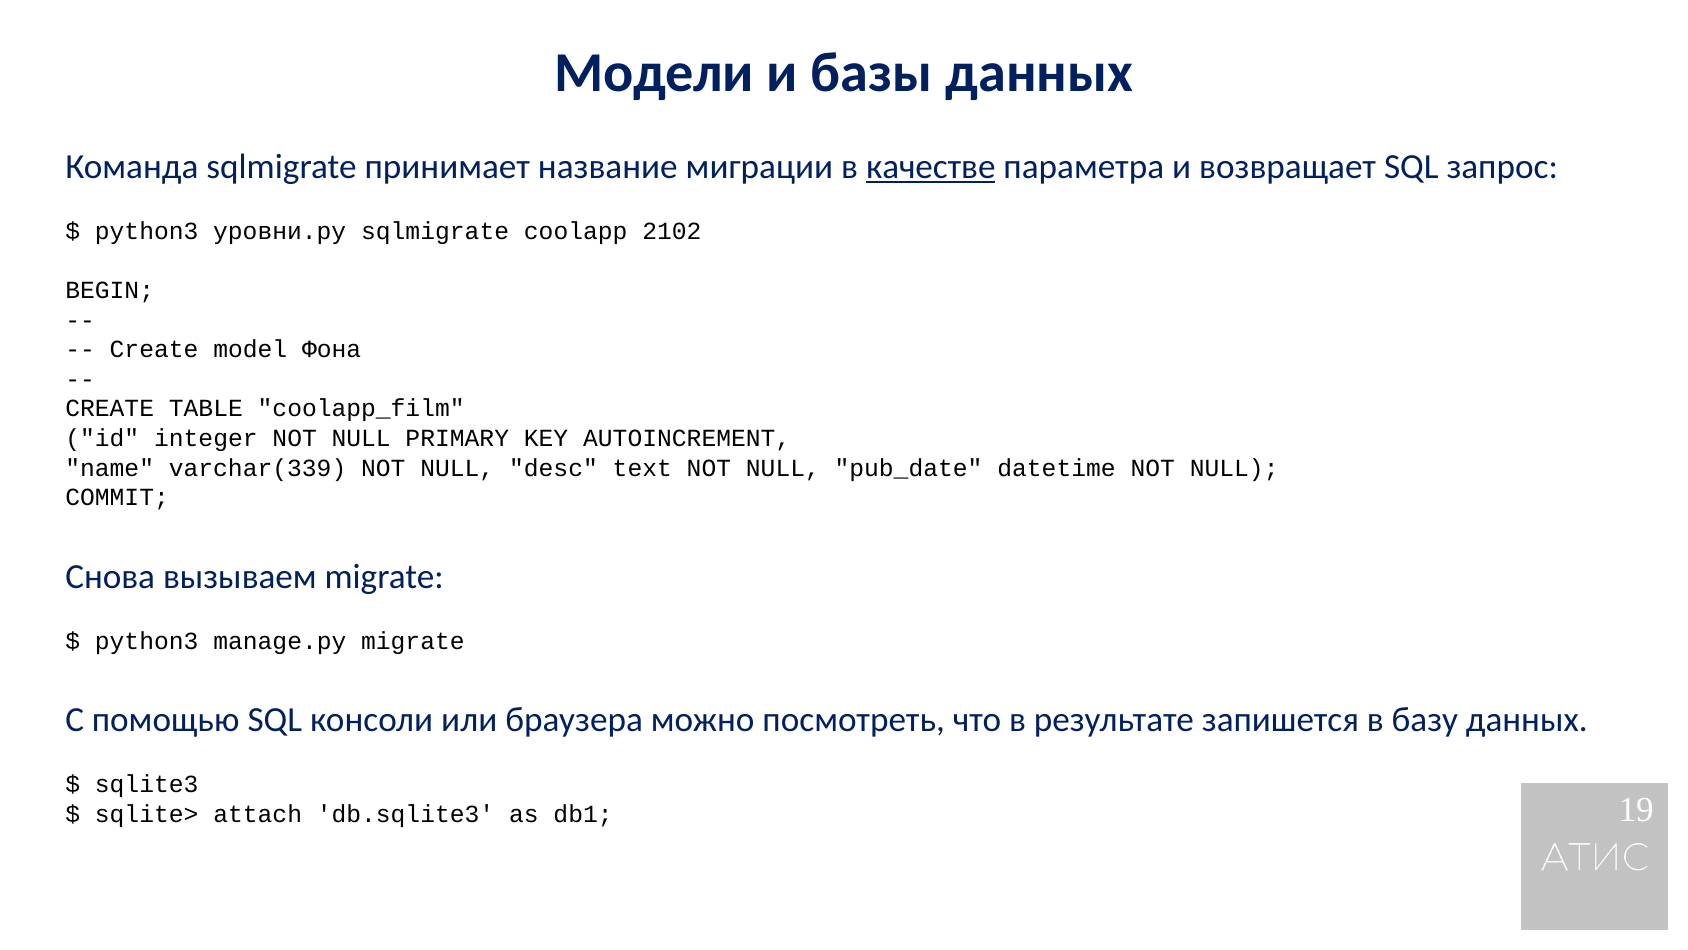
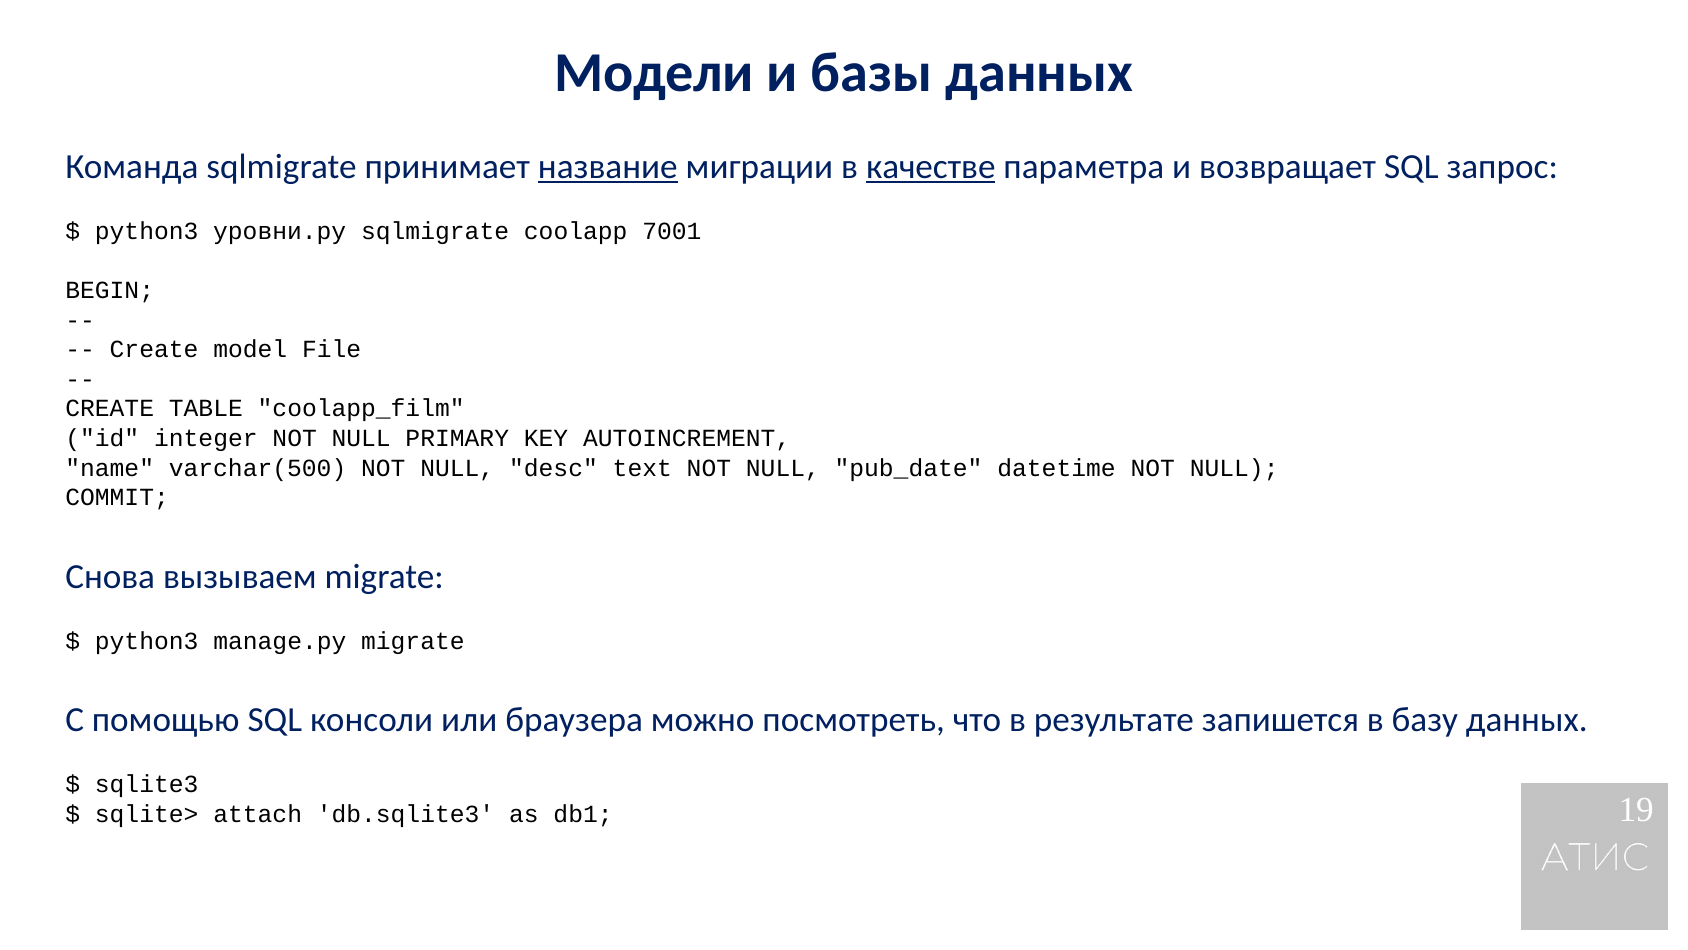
название underline: none -> present (608, 167)
2102: 2102 -> 7001 (672, 231)
Фона: Фона -> File (332, 349)
varchar(339: varchar(339 -> varchar(500 (258, 468)
